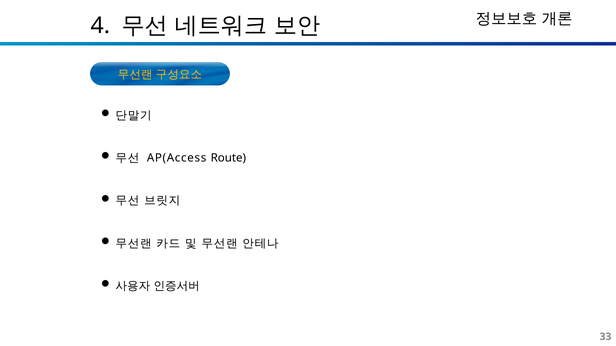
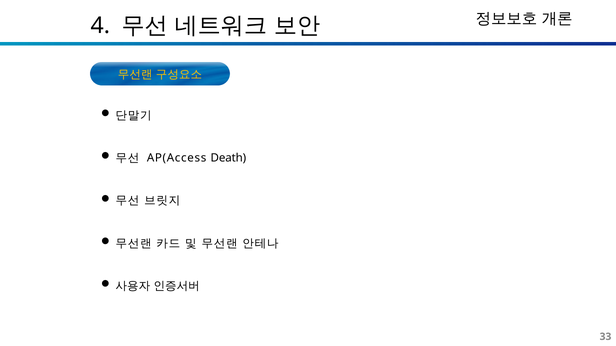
Route: Route -> Death (228, 158)
